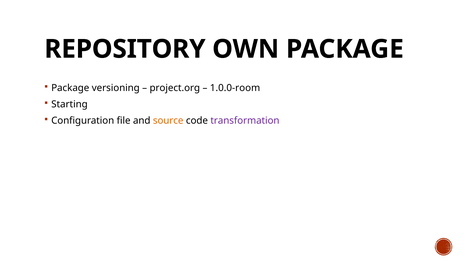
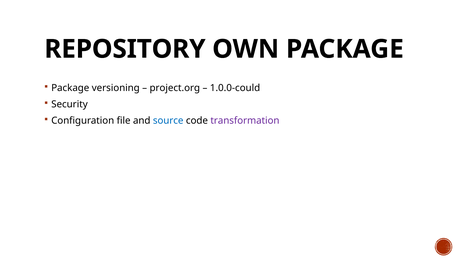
1.0.0-room: 1.0.0-room -> 1.0.0-could (235, 88)
Starting: Starting -> Security (69, 104)
source colour: orange -> blue (168, 120)
